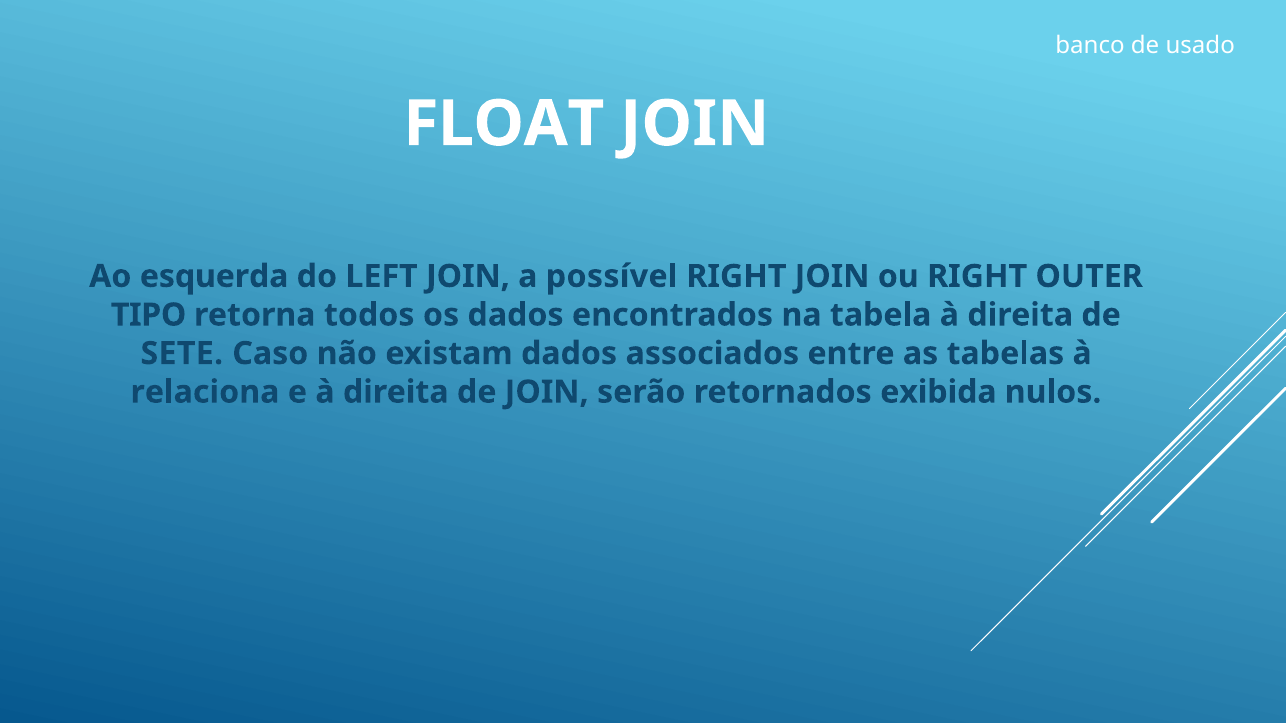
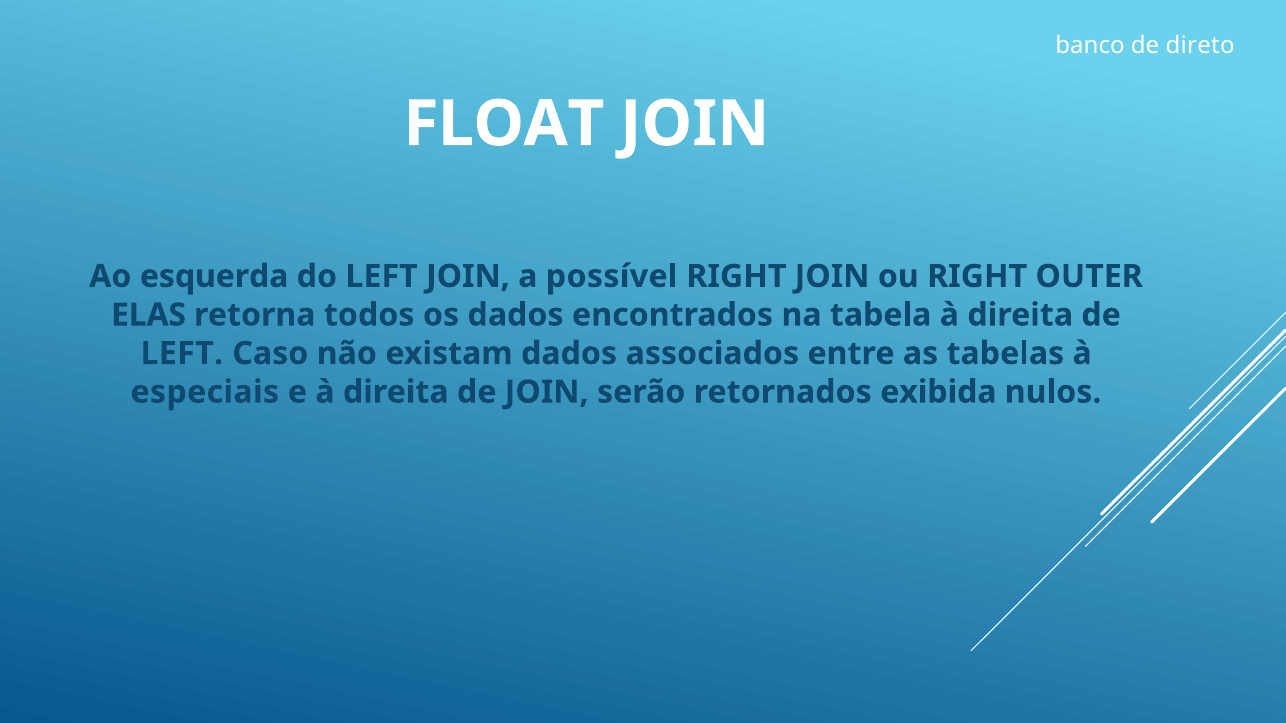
usado: usado -> direto (1200, 45)
TIPO: TIPO -> ELAS (149, 315)
SETE: SETE -> LEFT (182, 354)
relaciona: relaciona -> especiais (205, 392)
